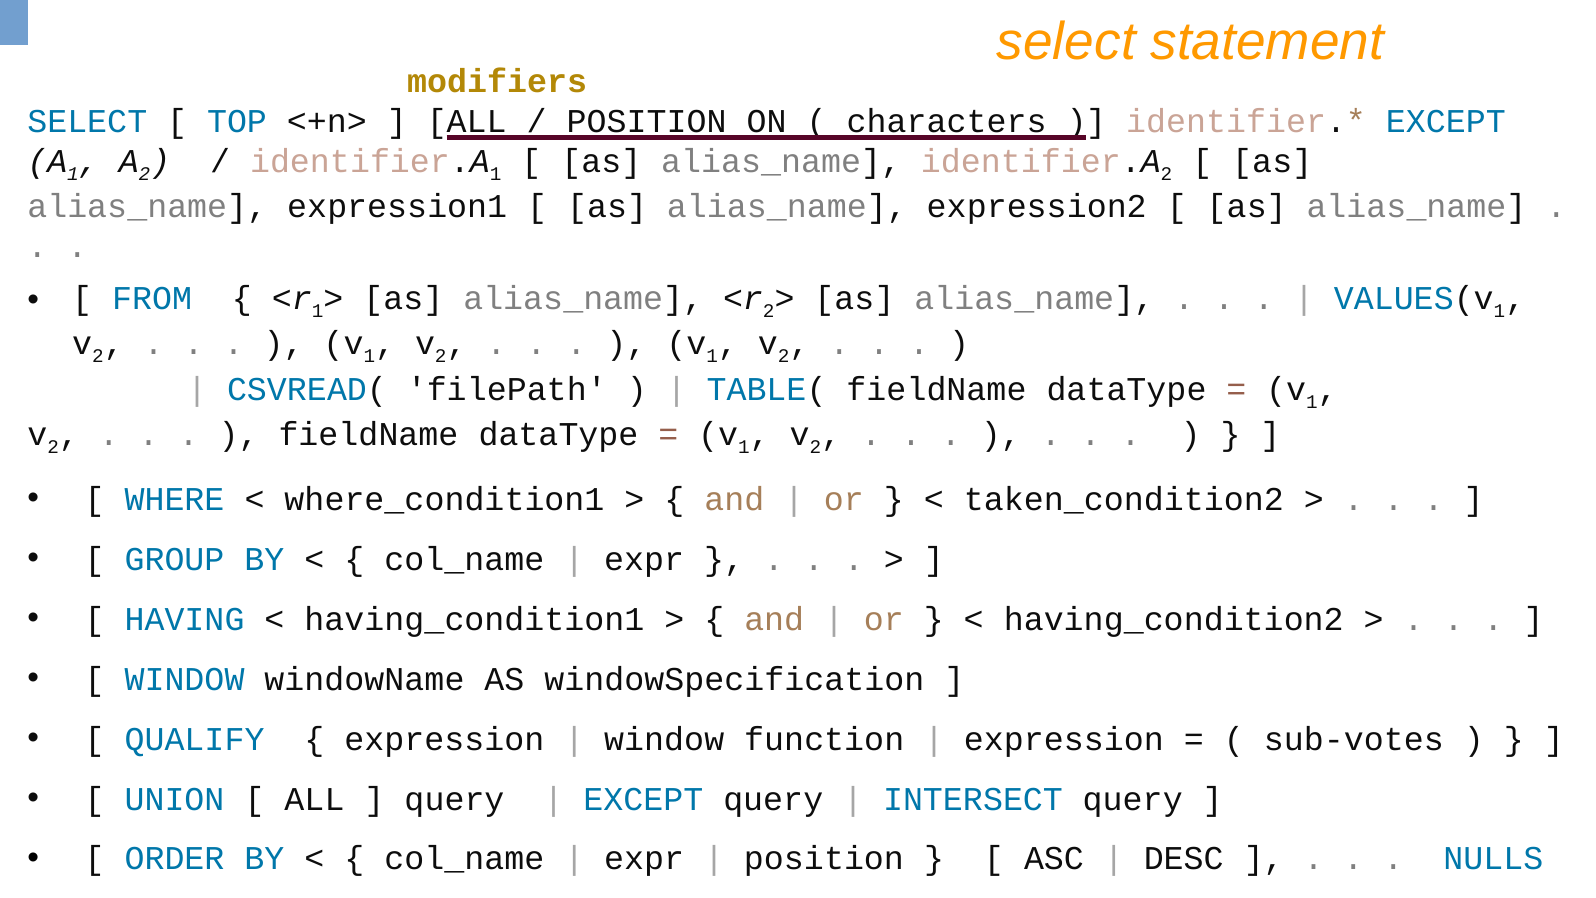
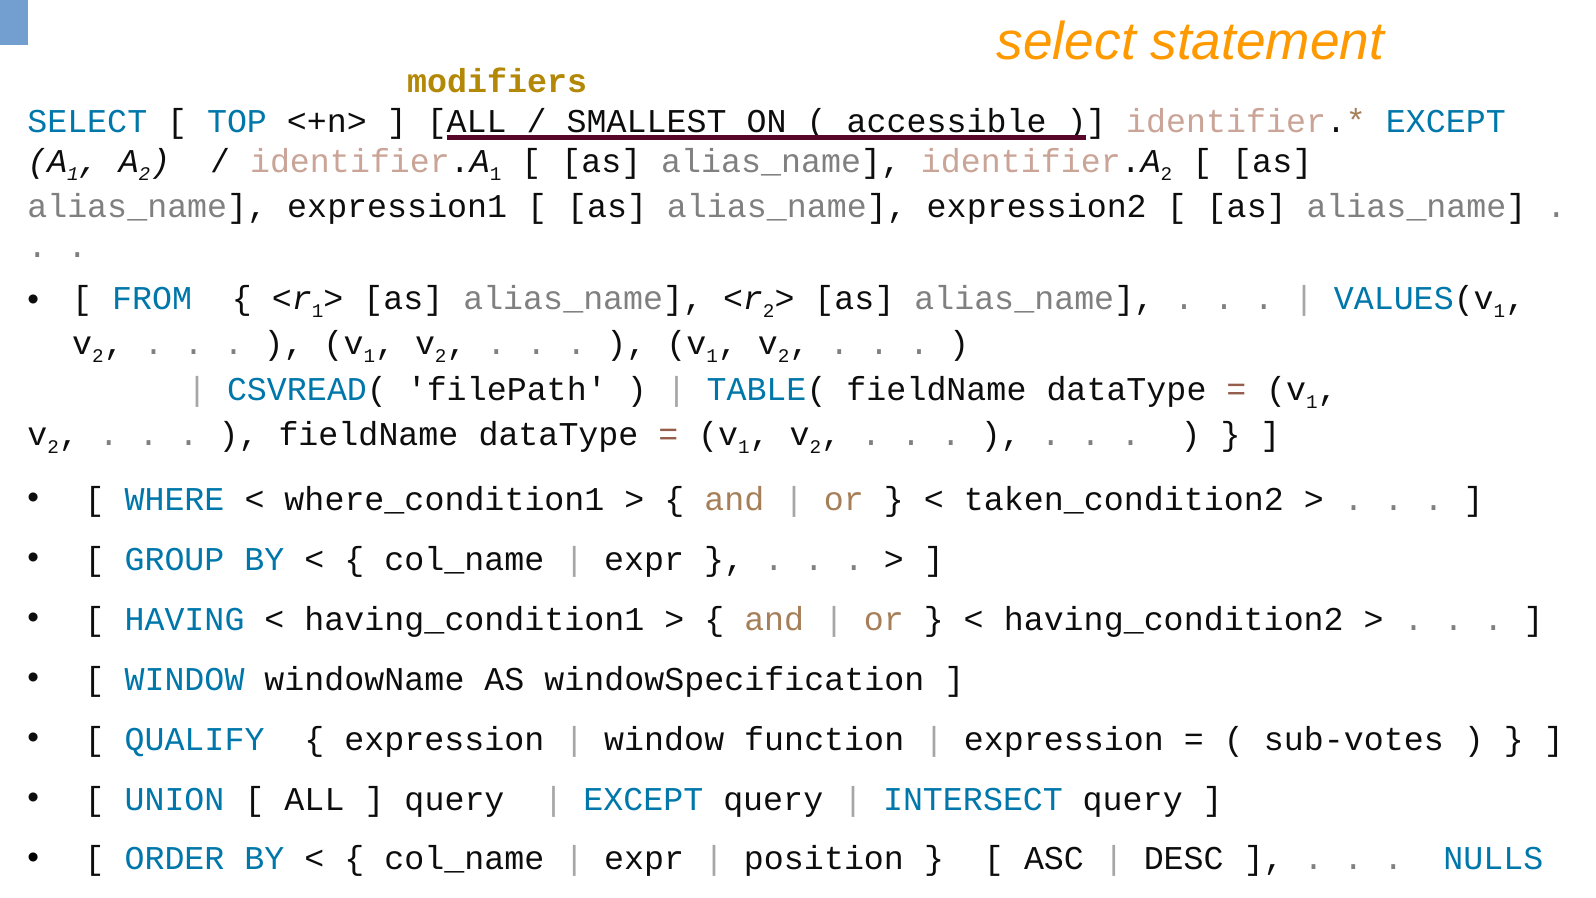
POSITION: POSITION -> SMALLEST (647, 121)
characters: characters -> accessible (947, 121)
